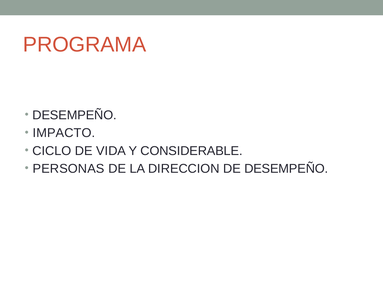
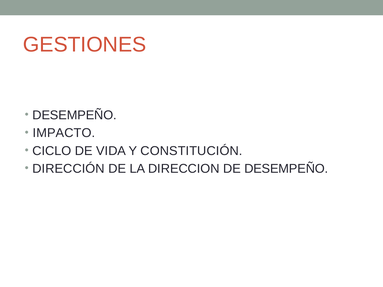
PROGRAMA: PROGRAMA -> GESTIONES (85, 45)
CONSIDERABLE: CONSIDERABLE -> CONSTITUCIÓN (191, 151)
PERSONAS: PERSONAS -> DIRECCIÓN (69, 169)
